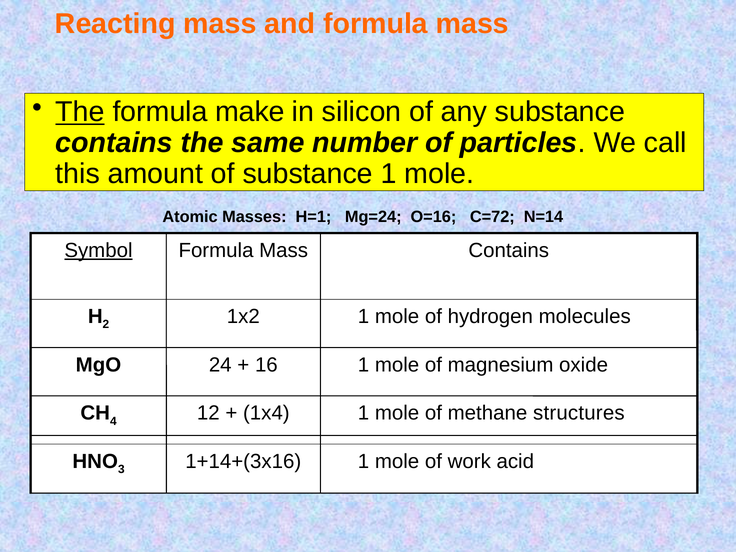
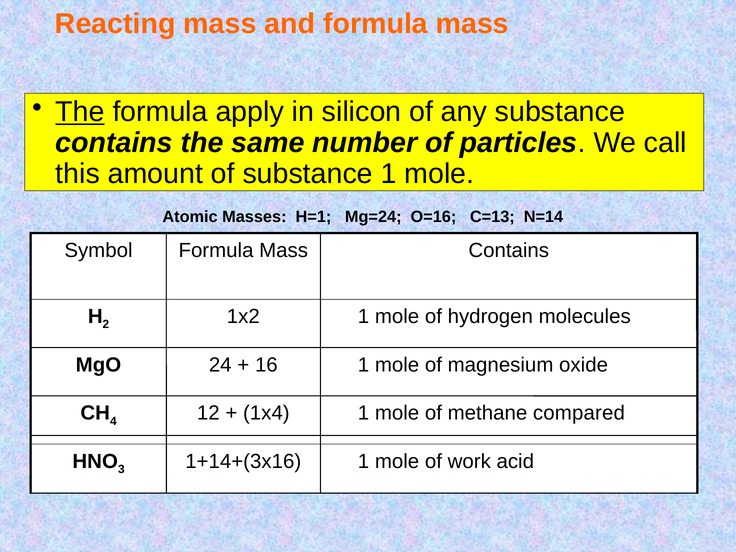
make: make -> apply (250, 112)
C=72: C=72 -> C=13 (492, 217)
Symbol underline: present -> none (98, 250)
structures: structures -> compared (579, 413)
